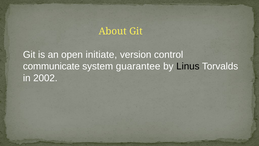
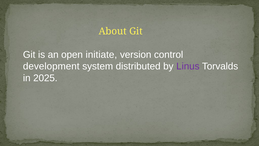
communicate: communicate -> development (51, 66)
guarantee: guarantee -> distributed (138, 66)
Linus colour: black -> purple (188, 66)
2002: 2002 -> 2025 (45, 78)
